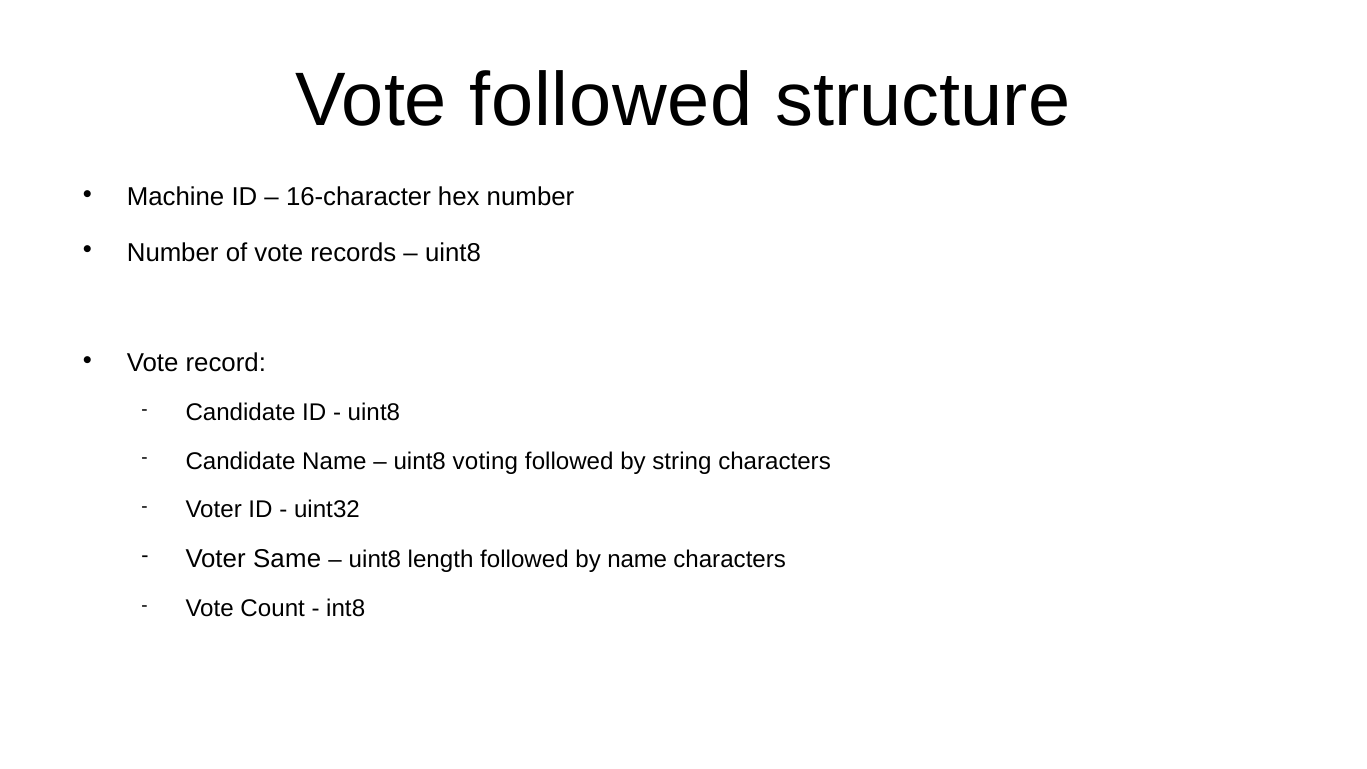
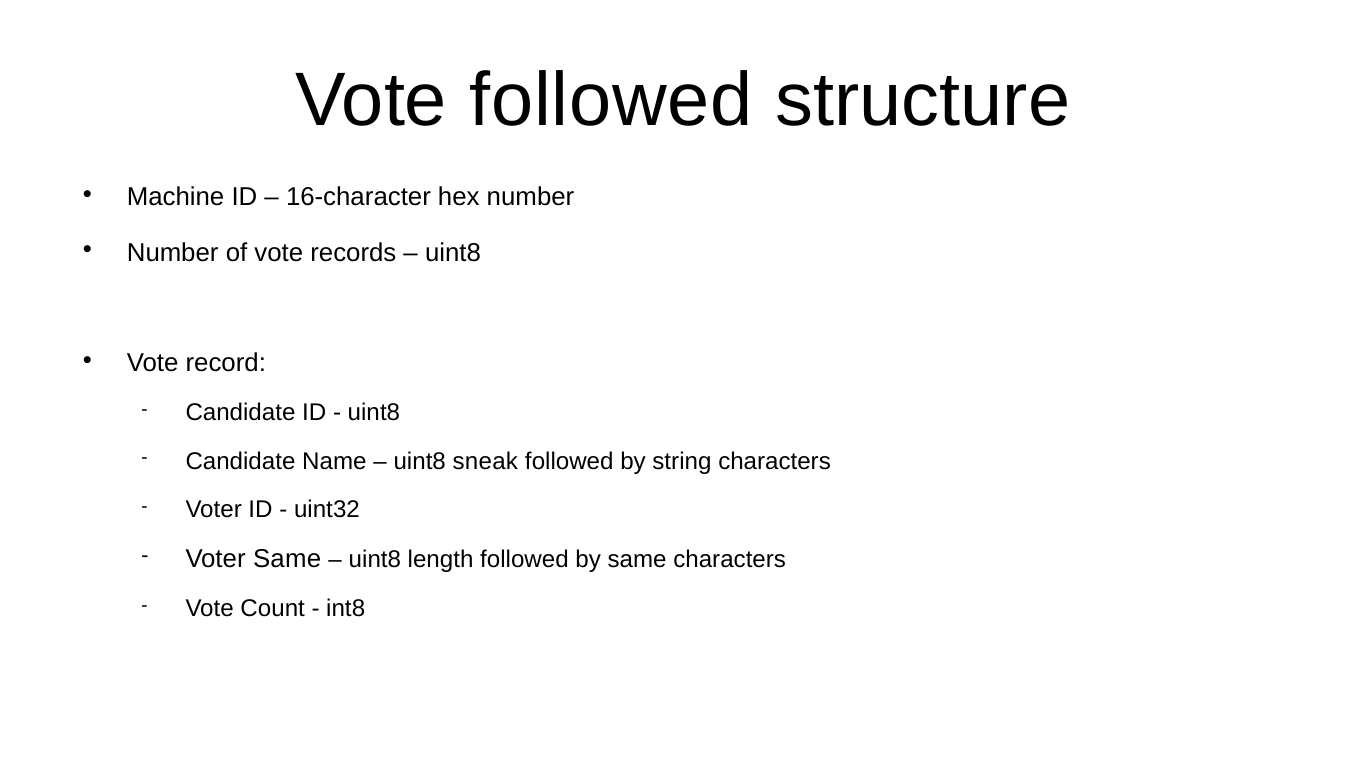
voting: voting -> sneak (485, 461)
by name: name -> same (637, 560)
